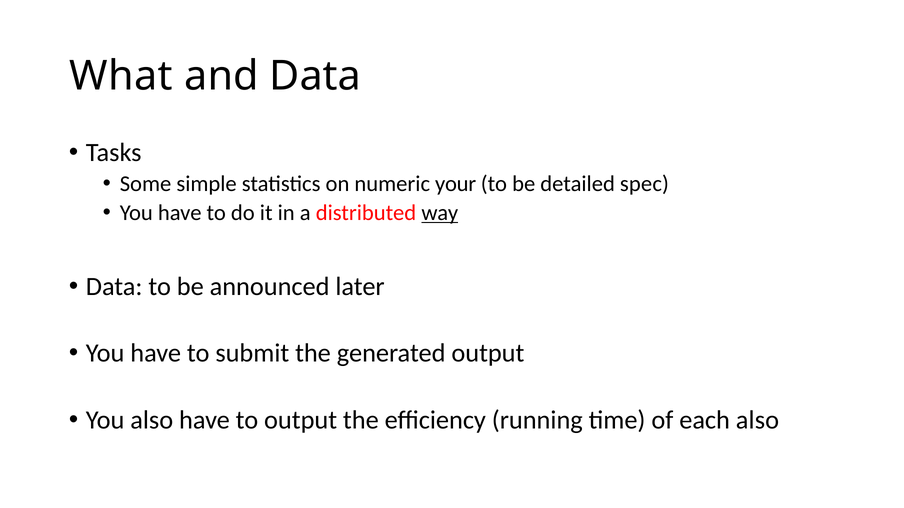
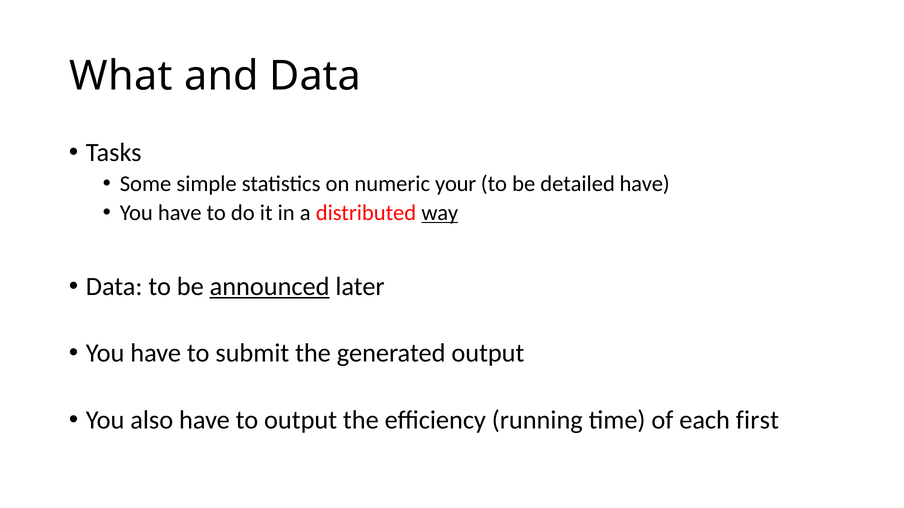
detailed spec: spec -> have (645, 184)
announced underline: none -> present (270, 287)
each also: also -> first (757, 421)
